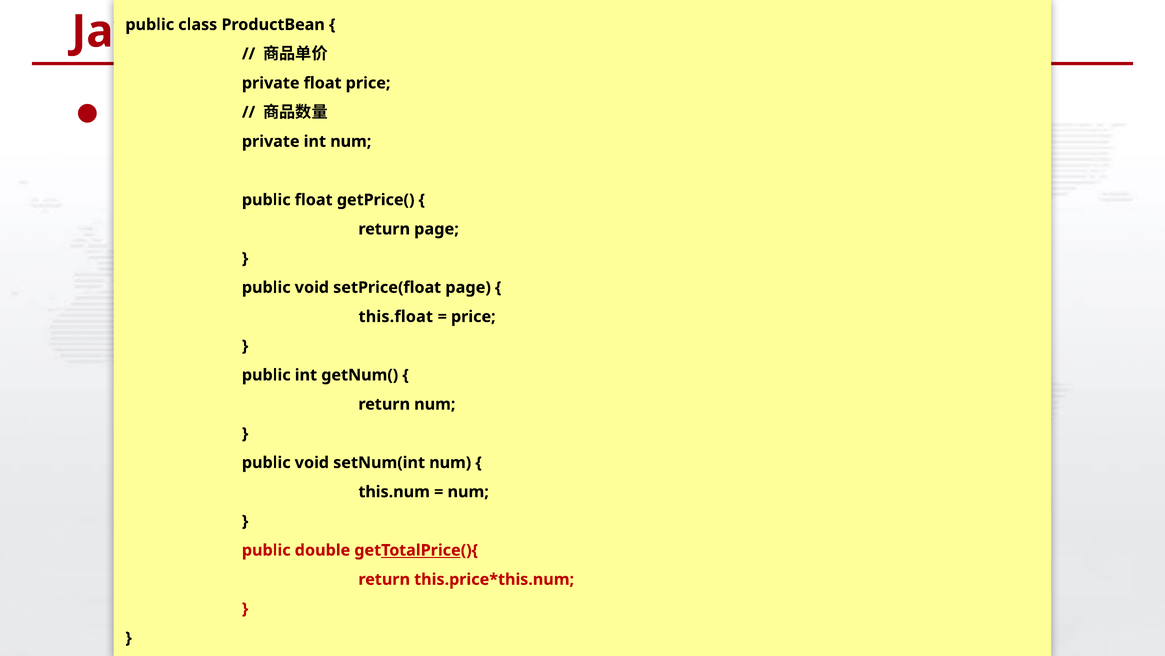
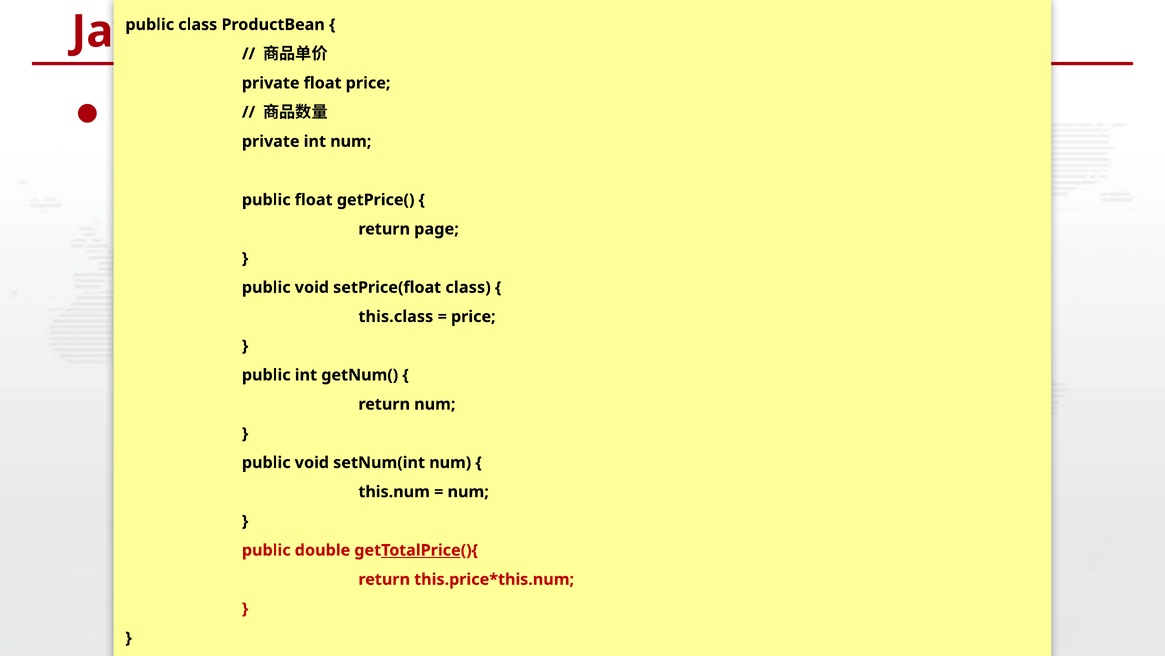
setPrice(float page: page -> class (468, 287)
this.float: this.float -> this.class (396, 316)
